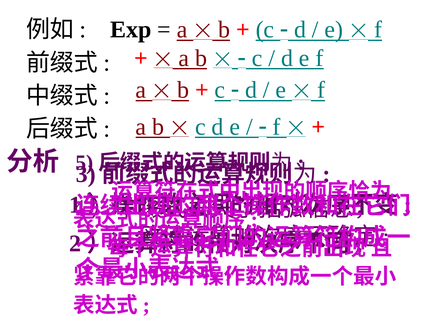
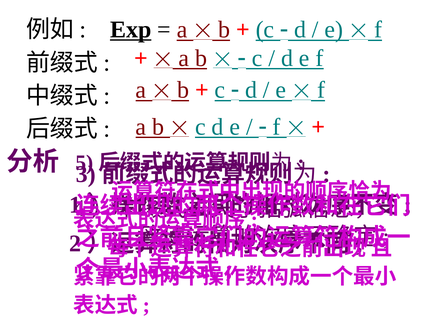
Exp underline: none -> present (131, 30)
